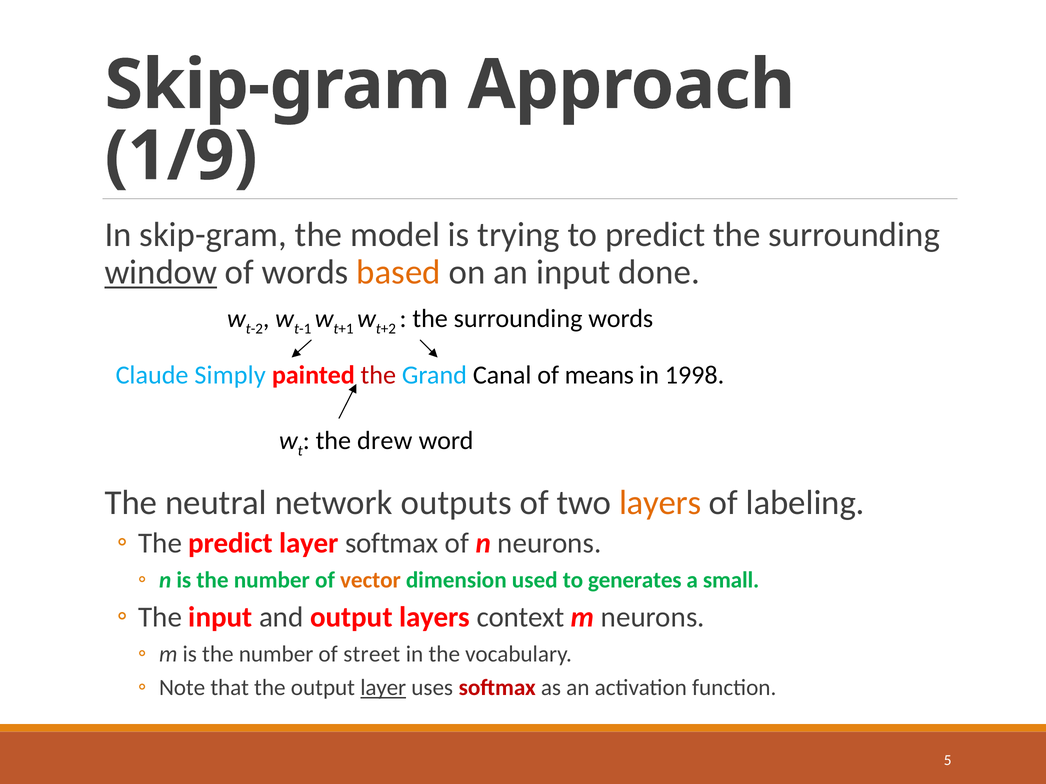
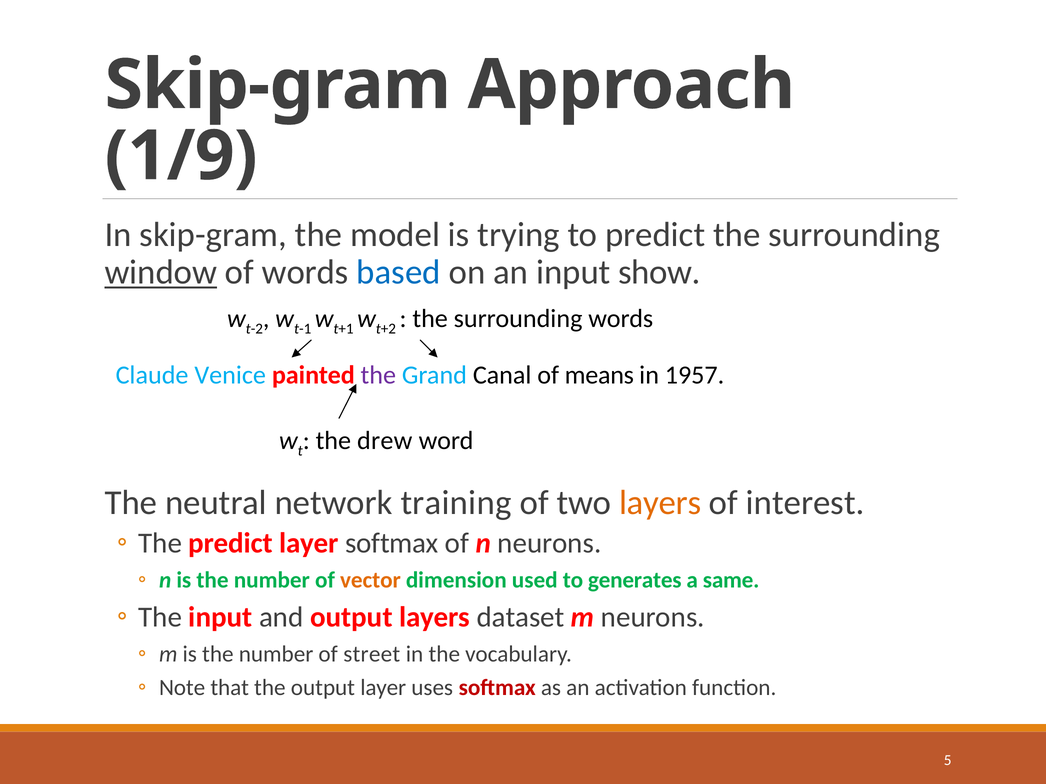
based colour: orange -> blue (399, 273)
done: done -> show (659, 273)
Simply: Simply -> Venice (230, 375)
the colour: red -> purple (378, 375)
1998: 1998 -> 1957 (695, 375)
outputs: outputs -> training (456, 503)
labeling: labeling -> interest (805, 503)
small: small -> same (731, 580)
context: context -> dataset (520, 617)
layer underline: present -> none (383, 688)
